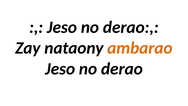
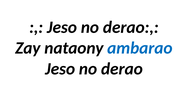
ambarao colour: orange -> blue (140, 48)
